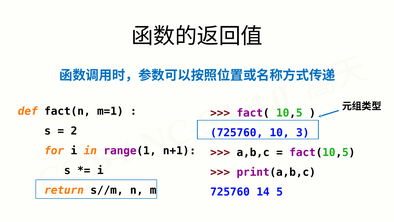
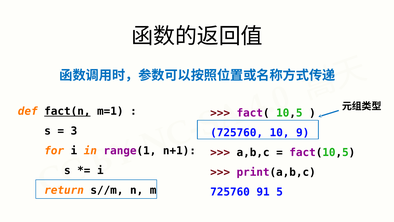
fact(n underline: none -> present (67, 111)
2: 2 -> 3 (74, 131)
3: 3 -> 9 (303, 133)
14: 14 -> 91 (263, 192)
